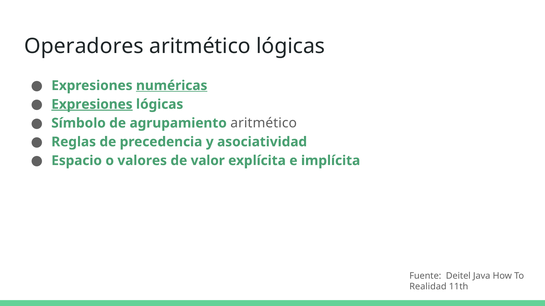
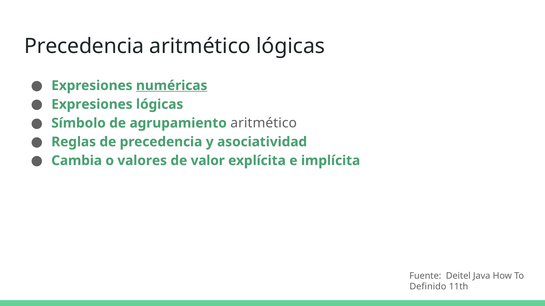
Operadores: Operadores -> Precedencia (84, 46)
Expresiones underline: present -> none (92, 105)
Espacio: Espacio -> Cambia (77, 161)
Realidad: Realidad -> Definido (428, 287)
